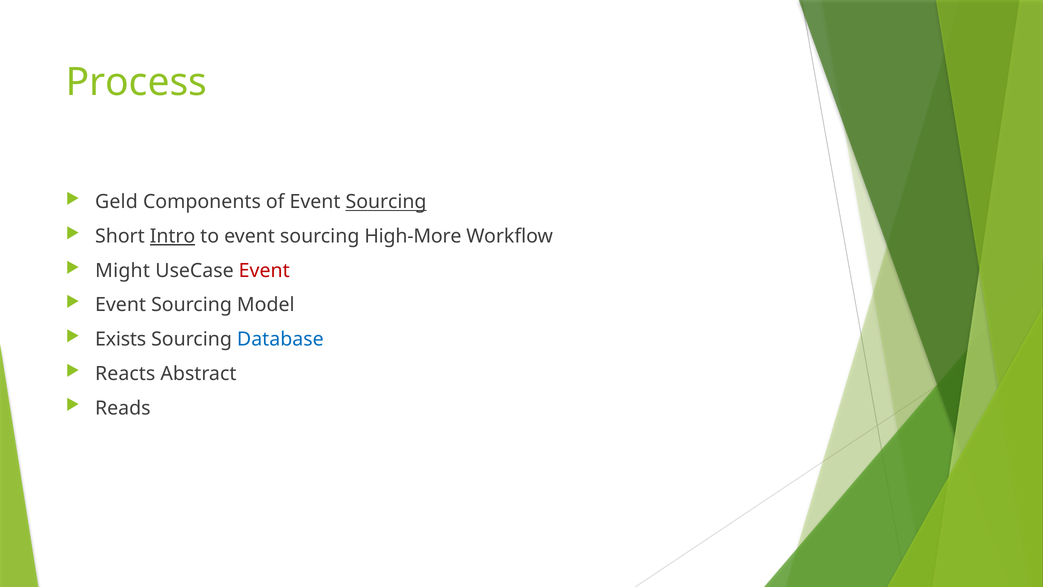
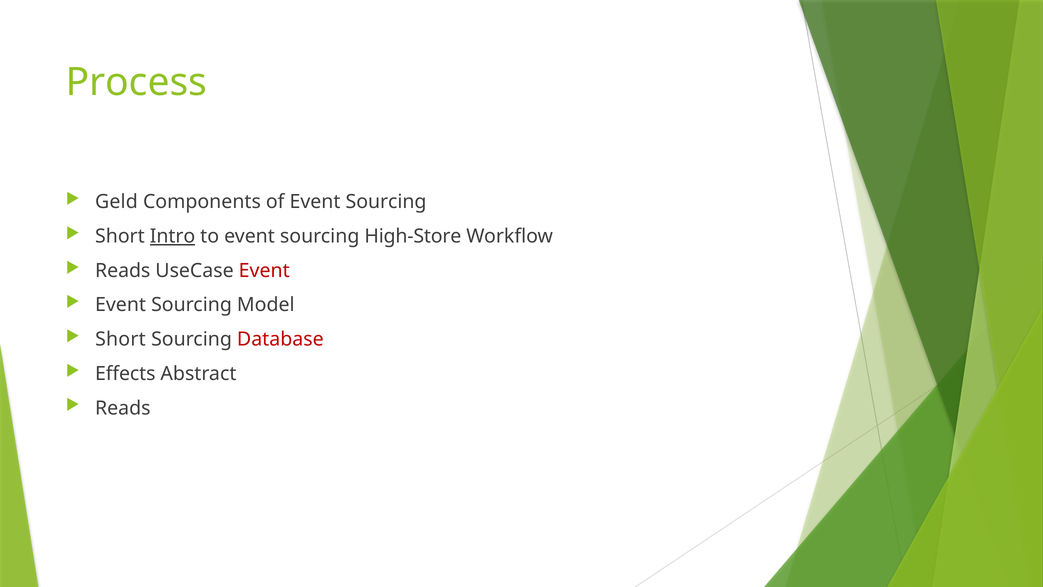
Sourcing underline: present -> none (386, 202)
High-More: High-More -> High-Store (413, 236)
Might: Might -> Reads (123, 271)
Exists: Exists -> Short (120, 339)
Database colour: blue -> red (280, 339)
Reacts: Reacts -> Effects (125, 374)
